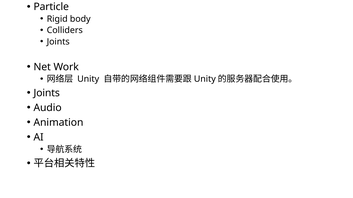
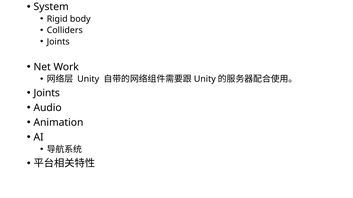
Particle: Particle -> System (51, 7)
